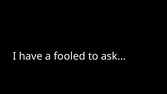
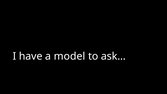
fooled: fooled -> model (70, 56)
